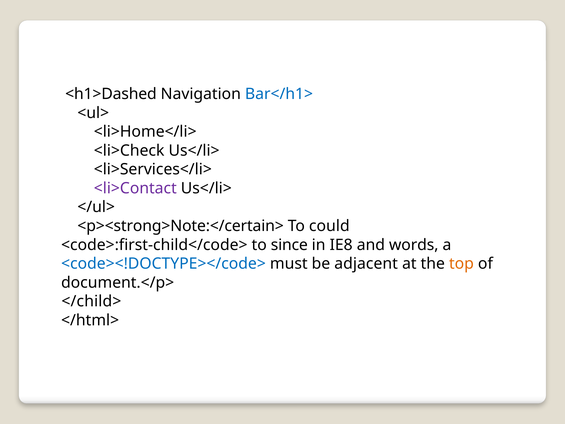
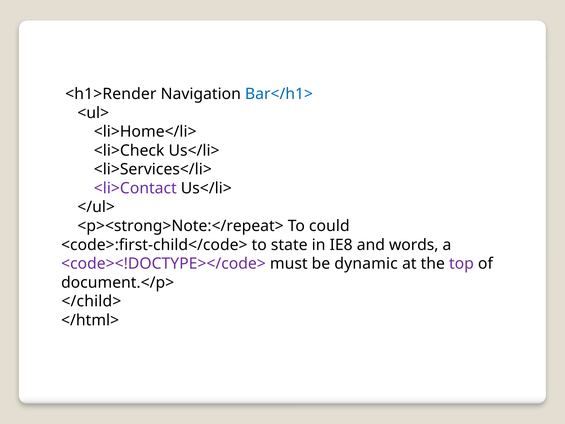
<h1>Dashed: <h1>Dashed -> <h1>Render (111, 94)
<p><strong>Note:</certain>: <p><strong>Note:</certain> -> <p><strong>Note:</repeat> (181, 226)
since: since -> state (289, 245)
<code><!DOCTYPE></code> colour: blue -> purple (163, 264)
adjacent: adjacent -> dynamic (366, 264)
top colour: orange -> purple (461, 264)
